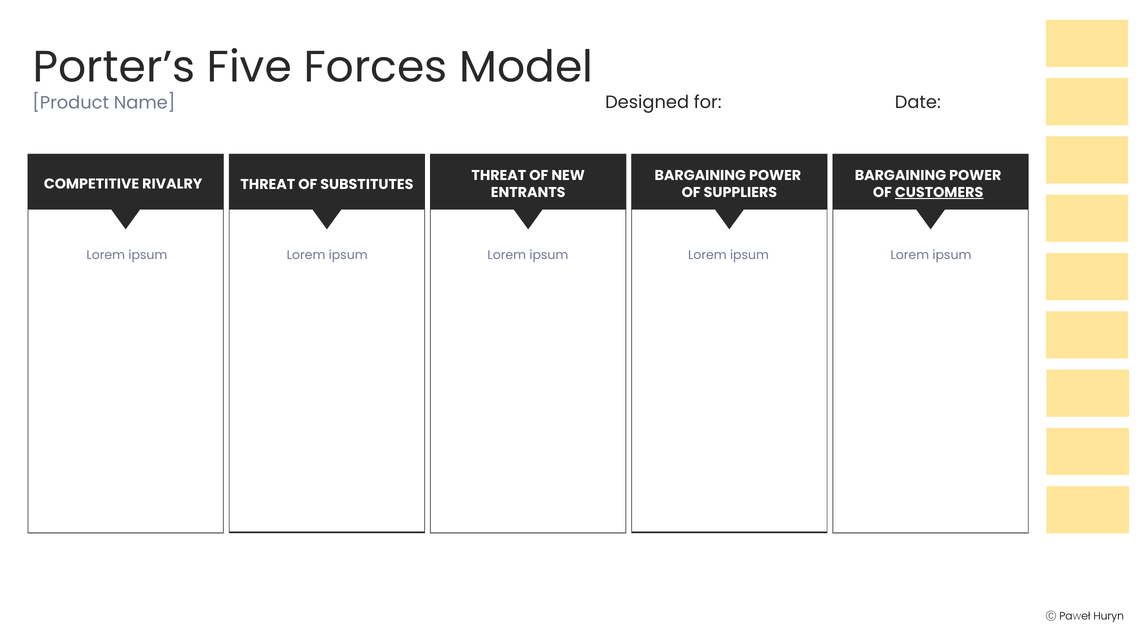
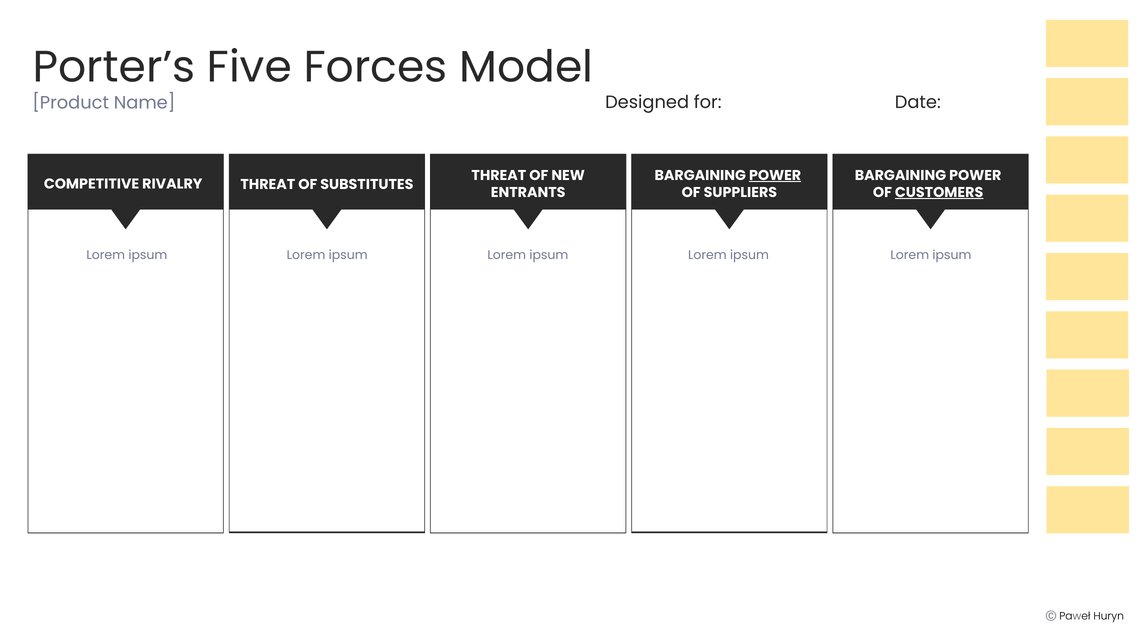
POWER underline: none -> present (775, 176)
